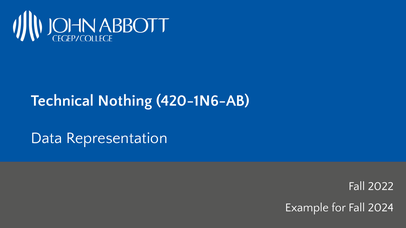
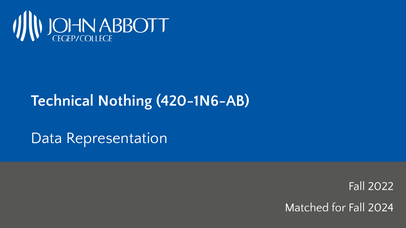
Example: Example -> Matched (307, 208)
